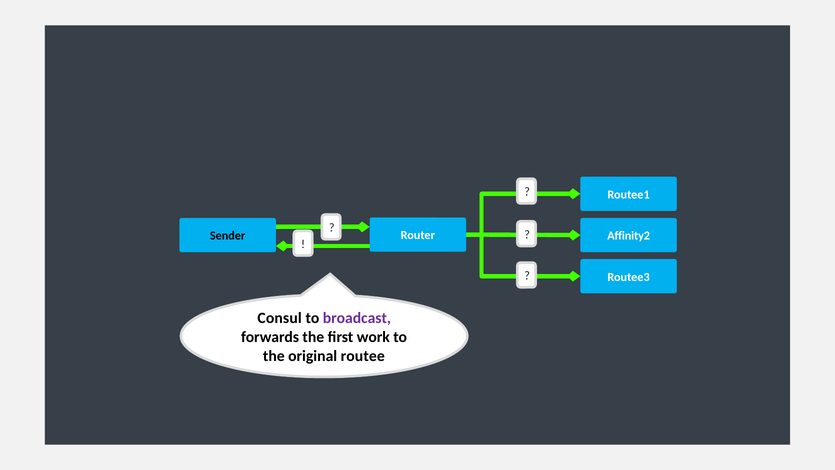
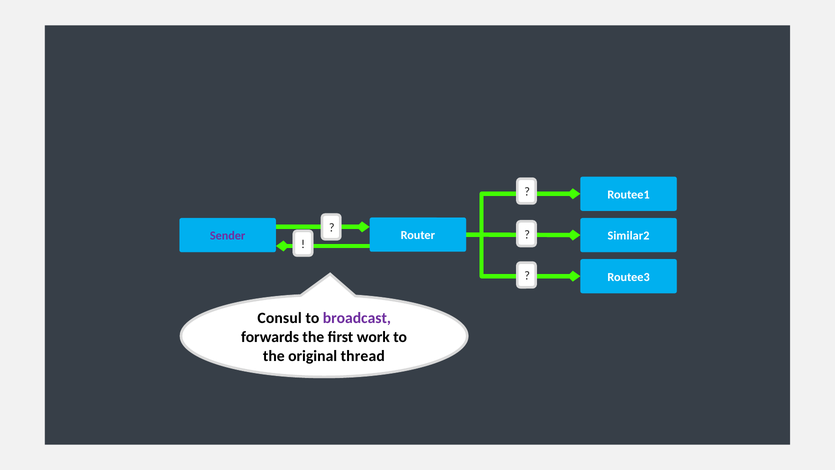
Sender colour: black -> purple (228, 236)
Affinity2: Affinity2 -> Similar2 (628, 236)
routee: routee -> thread (363, 356)
